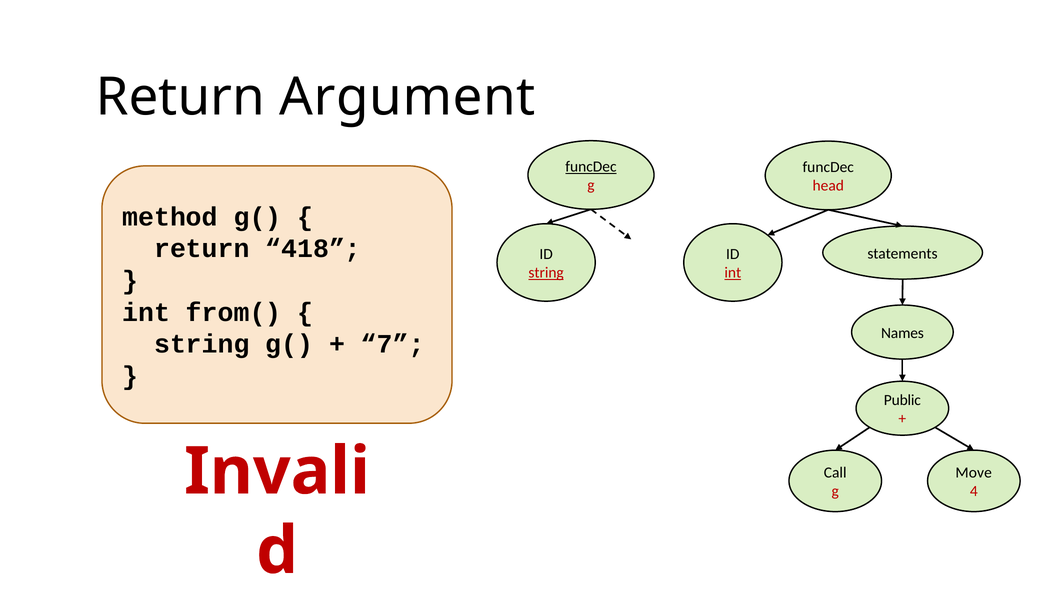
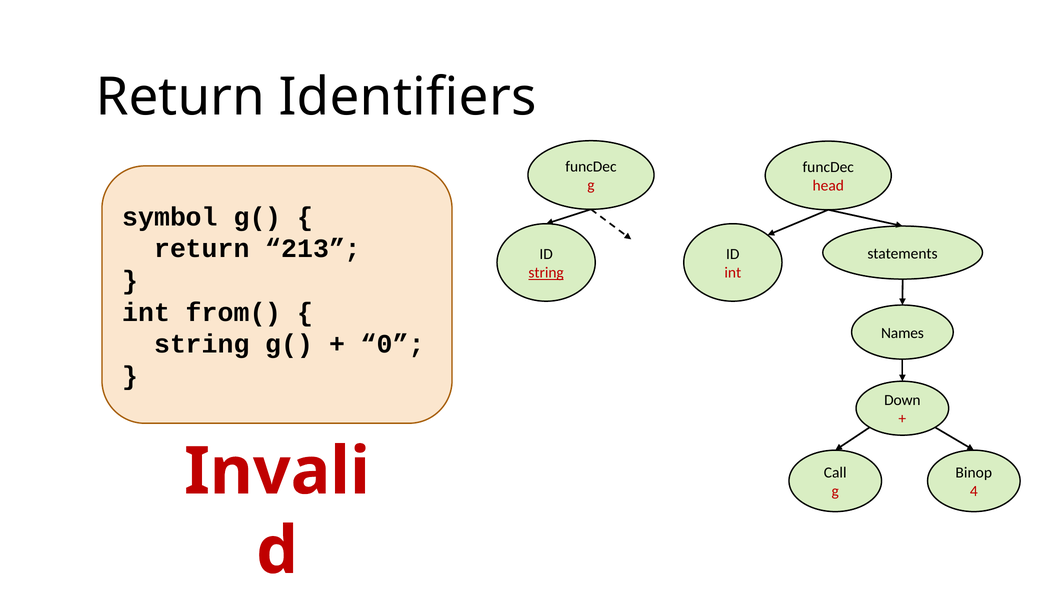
Argument: Argument -> Identifiers (408, 97)
funcDec underline: present -> none (591, 167)
method: method -> symbol (170, 217)
418: 418 -> 213 (313, 249)
int underline: present -> none (733, 273)
7: 7 -> 0 (393, 344)
Public: Public -> Down (902, 400)
Move: Move -> Binop (974, 473)
